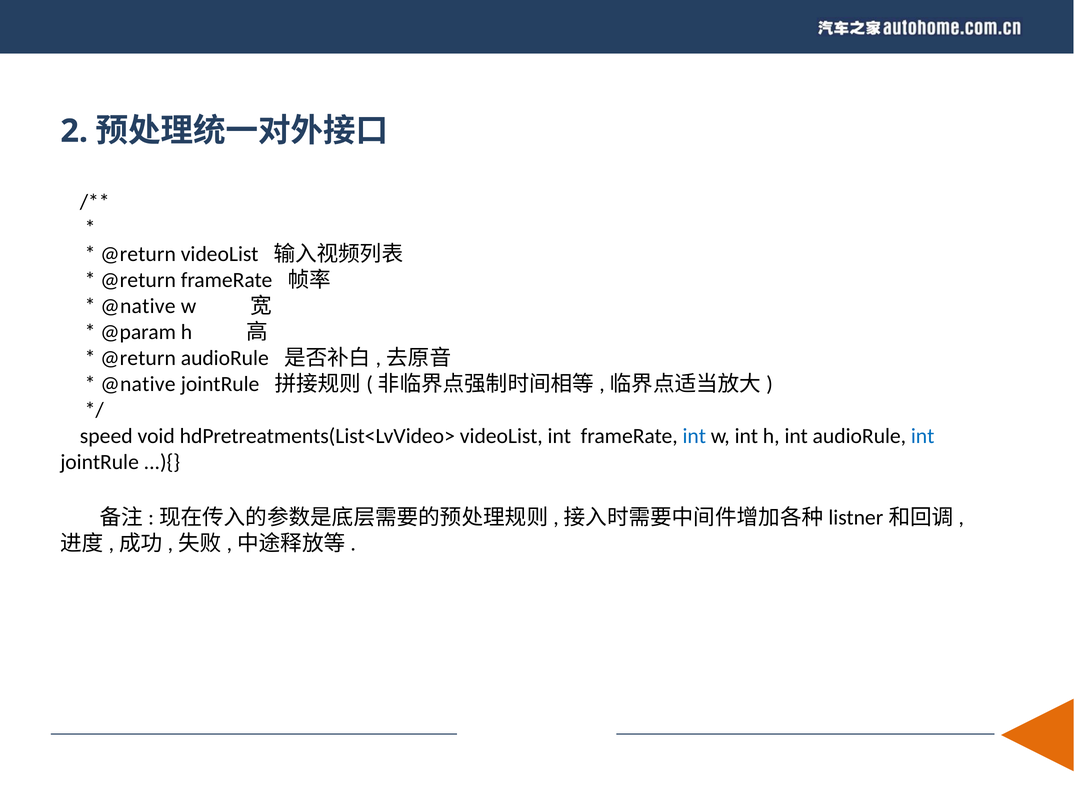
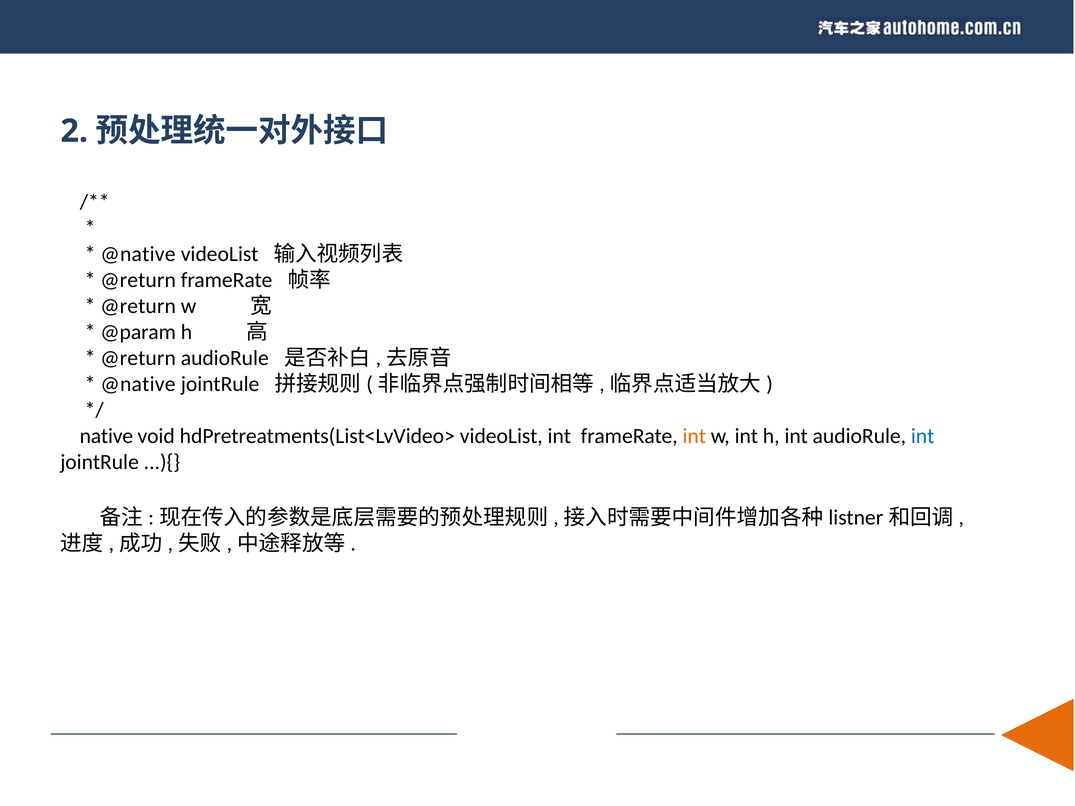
@return: @return -> @native (138, 254)
@native: @native -> @return (138, 306)
speed: speed -> native (106, 436)
int colour: blue -> orange (694, 436)
